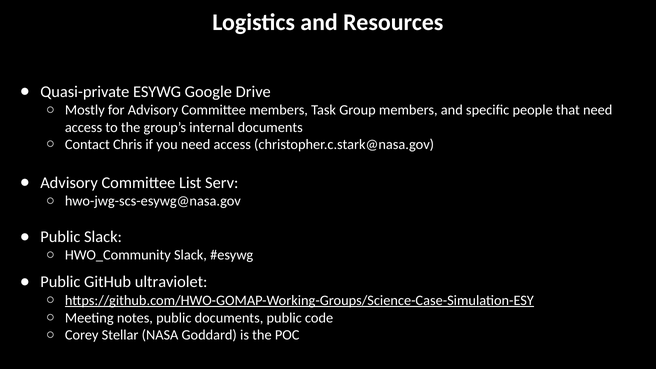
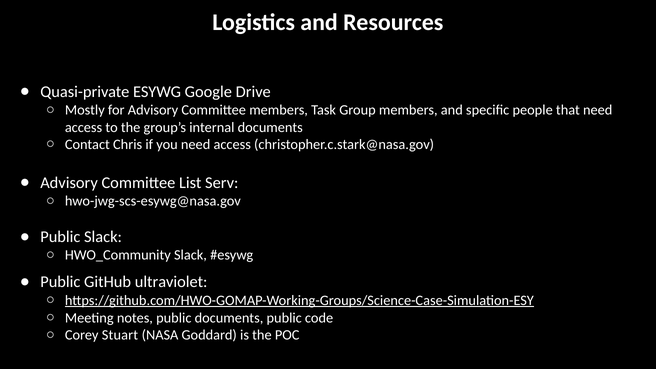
Stellar: Stellar -> Stuart (120, 335)
